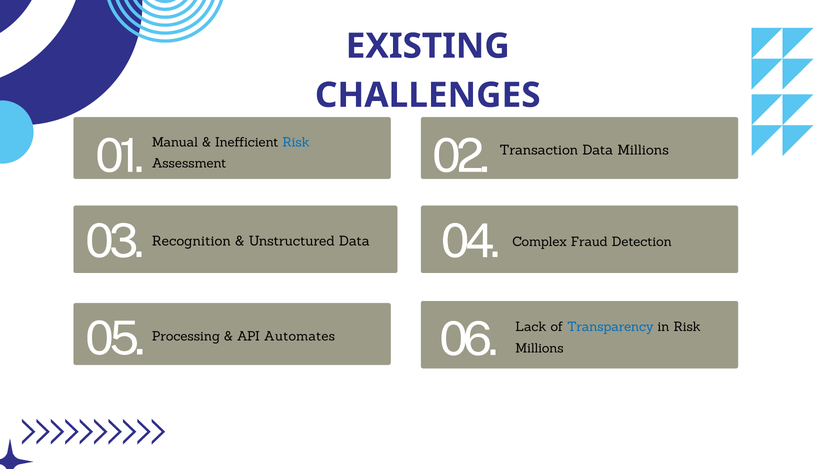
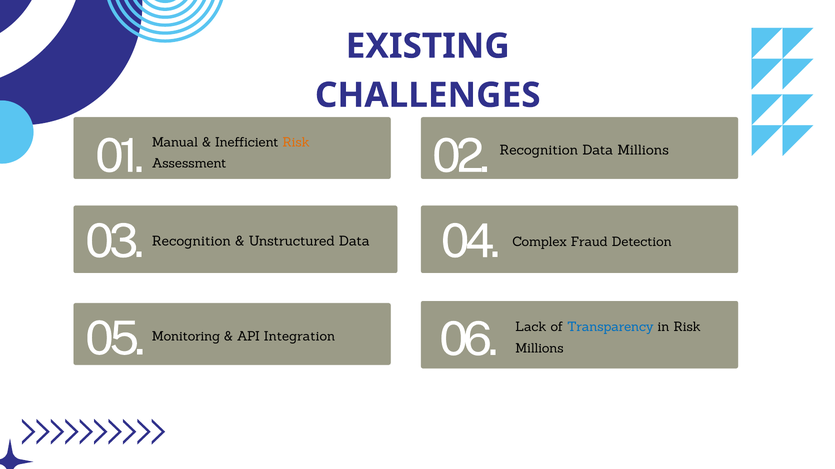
Risk colour: blue -> orange (296, 143)
02 Transaction: Transaction -> Recognition (539, 150)
Processing: Processing -> Monitoring (186, 337)
Automates: Automates -> Integration (300, 337)
